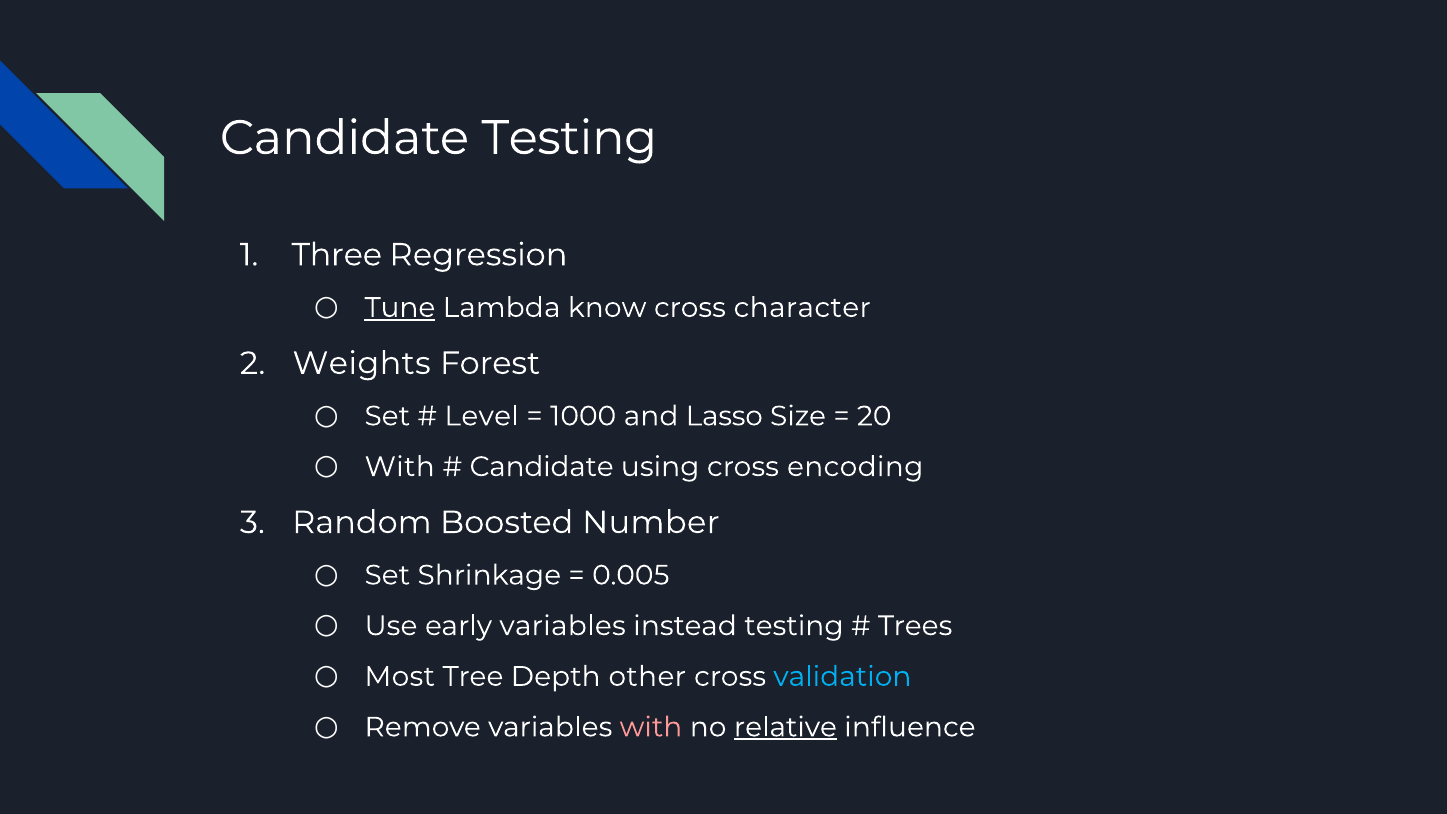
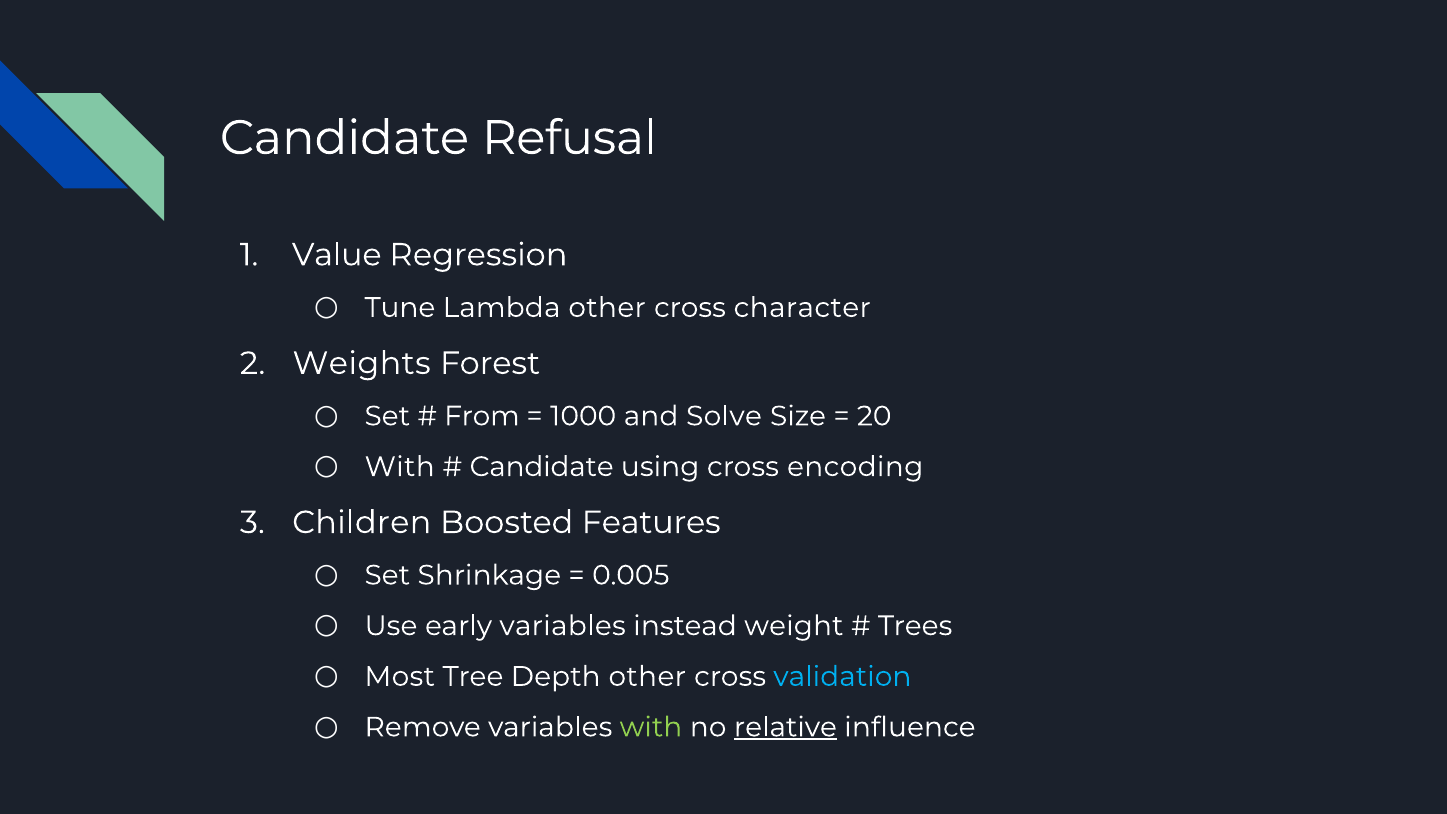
Candidate Testing: Testing -> Refusal (569, 138)
Three: Three -> Value (337, 255)
Tune underline: present -> none (400, 308)
Lambda know: know -> other (607, 308)
Level: Level -> From (482, 416)
Lasso: Lasso -> Solve (724, 416)
Random: Random -> Children (362, 522)
Number: Number -> Features (651, 522)
instead testing: testing -> weight (794, 626)
with colour: pink -> light green (651, 727)
